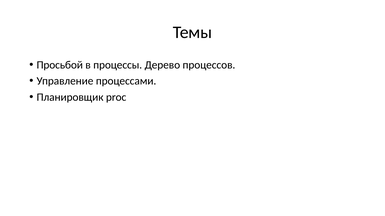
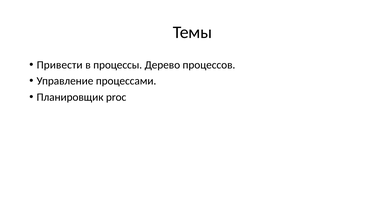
Просьбой: Просьбой -> Привести (60, 65)
